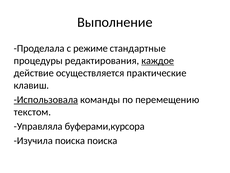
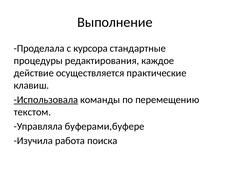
режиме: режиме -> курсора (91, 48)
каждое underline: present -> none (158, 61)
буферами,курсора: буферами,курсора -> буферами,буфере (105, 126)
Изучила поиска: поиска -> работа (70, 140)
